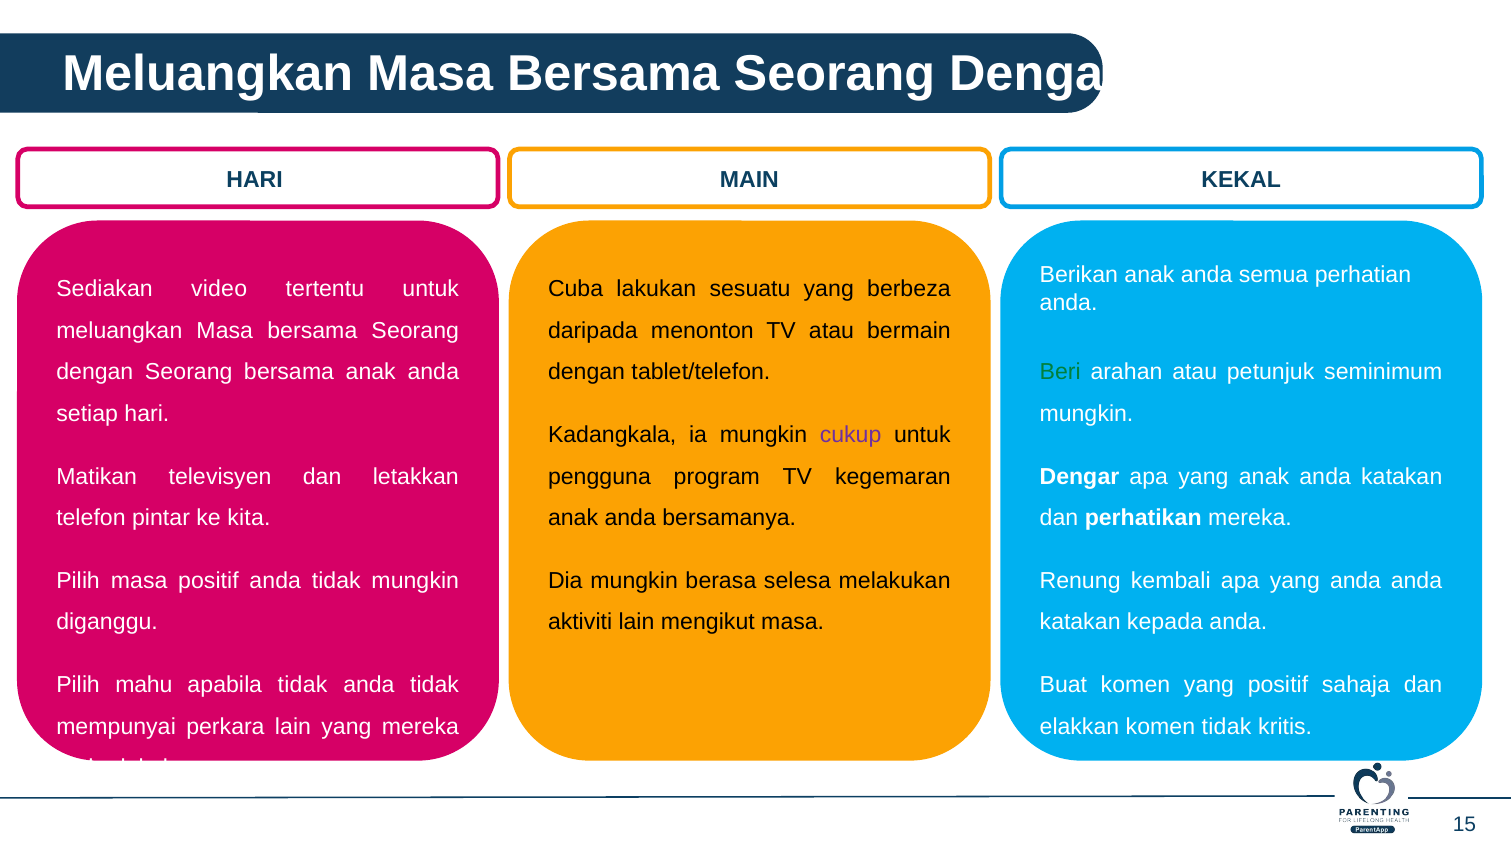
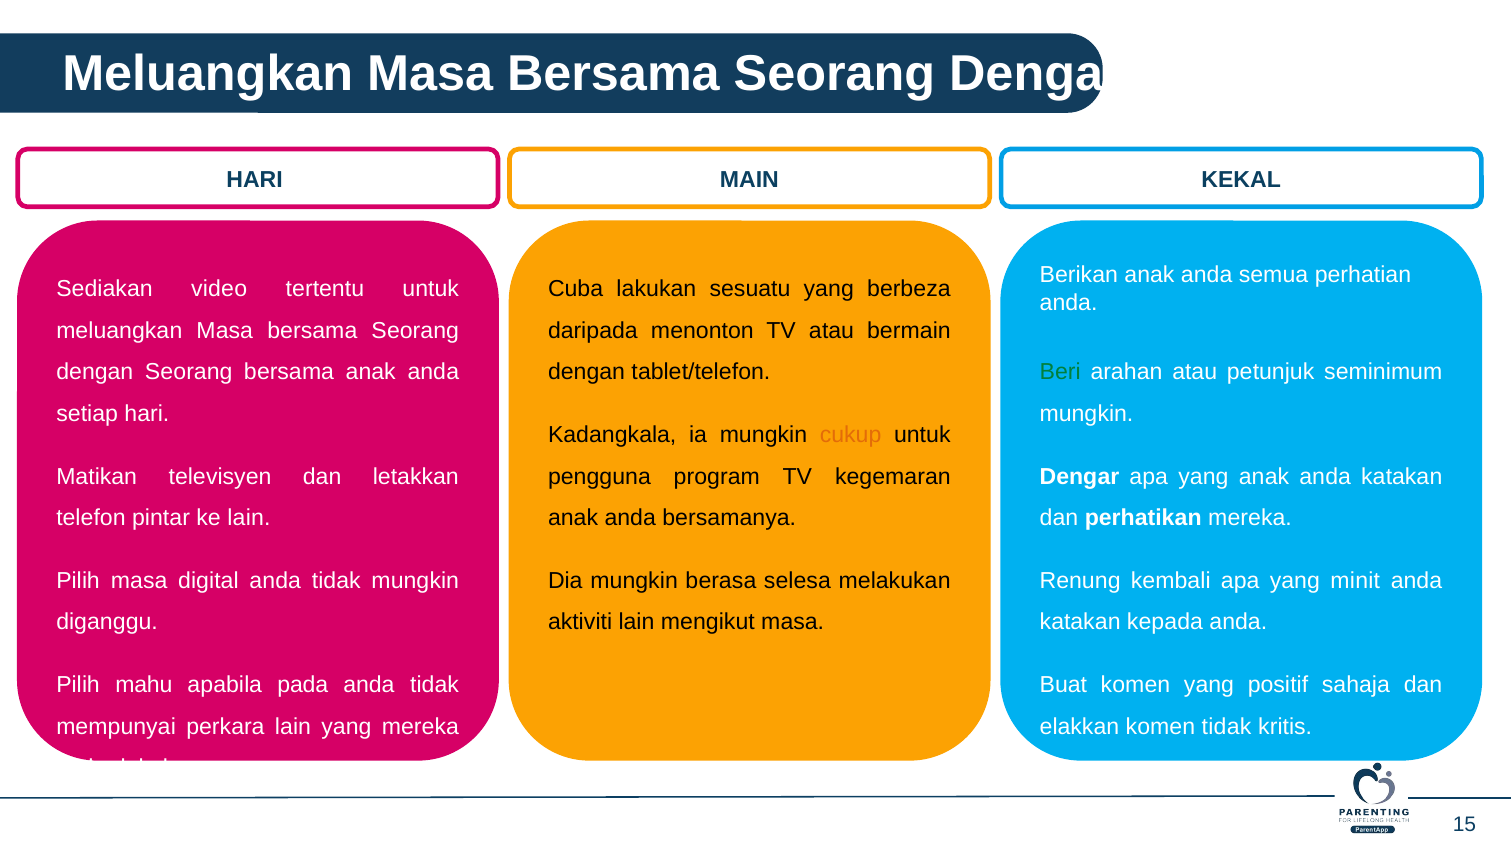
cukup colour: purple -> orange (851, 435)
ke kita: kita -> lain (249, 518)
masa positif: positif -> digital (208, 581)
yang anda: anda -> minit (1355, 581)
apabila tidak: tidak -> pada (303, 685)
